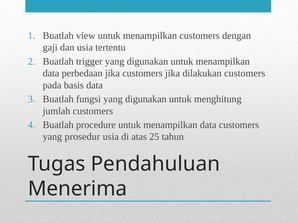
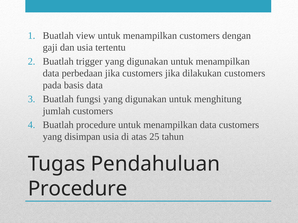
prosedur: prosedur -> disimpan (82, 137)
Menerima: Menerima -> Procedure (78, 189)
